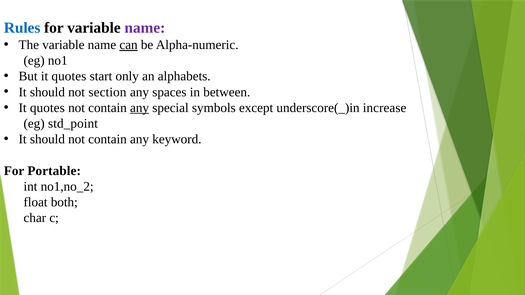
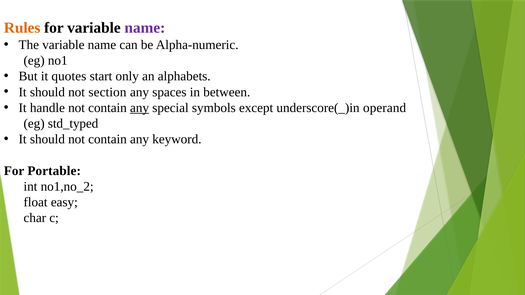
Rules colour: blue -> orange (22, 28)
can underline: present -> none (129, 45)
quotes: quotes -> handle (47, 108)
increase: increase -> operand (385, 108)
std_point: std_point -> std_typed (73, 124)
both: both -> easy (64, 202)
